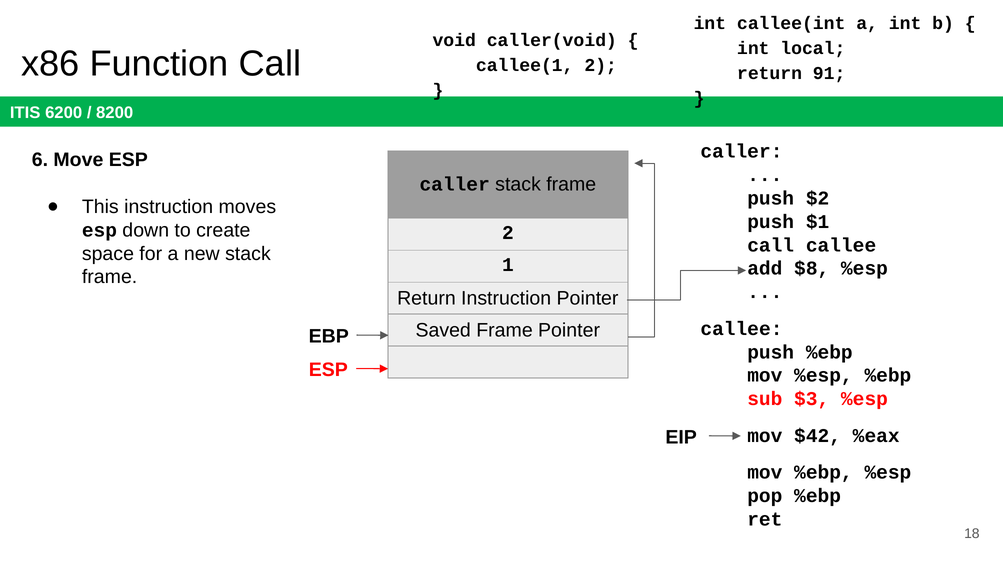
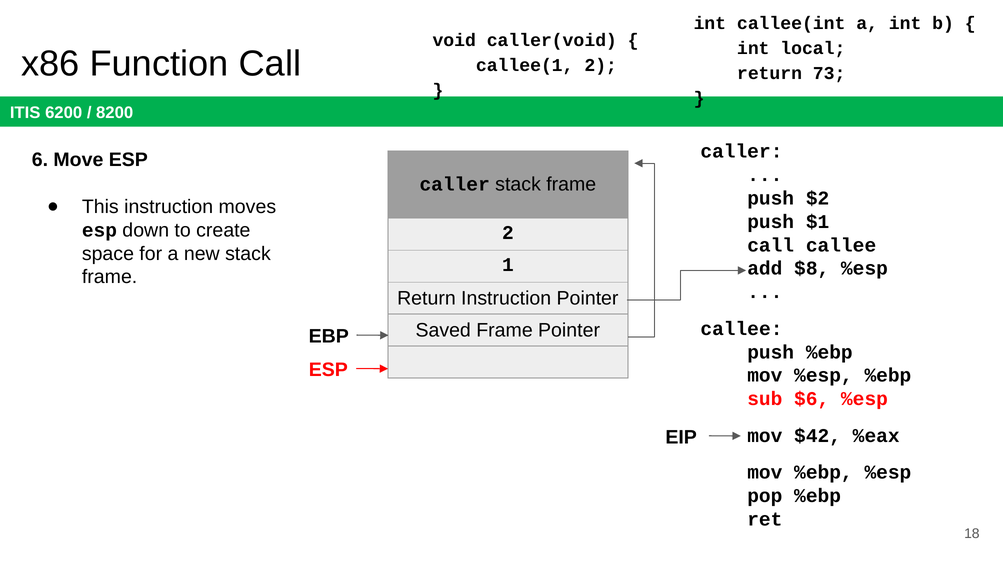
91: 91 -> 73 (829, 73)
$3: $3 -> $6 (812, 399)
